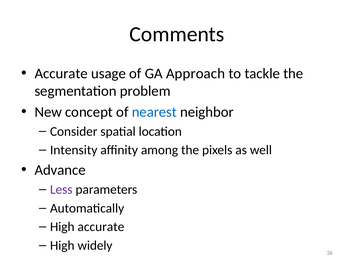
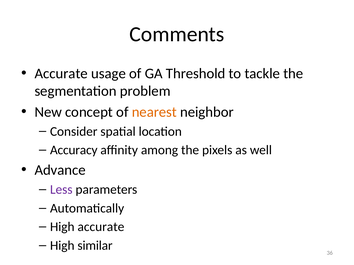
Approach: Approach -> Threshold (196, 74)
nearest colour: blue -> orange (154, 112)
Intensity: Intensity -> Accuracy (74, 150)
widely: widely -> similar (95, 246)
